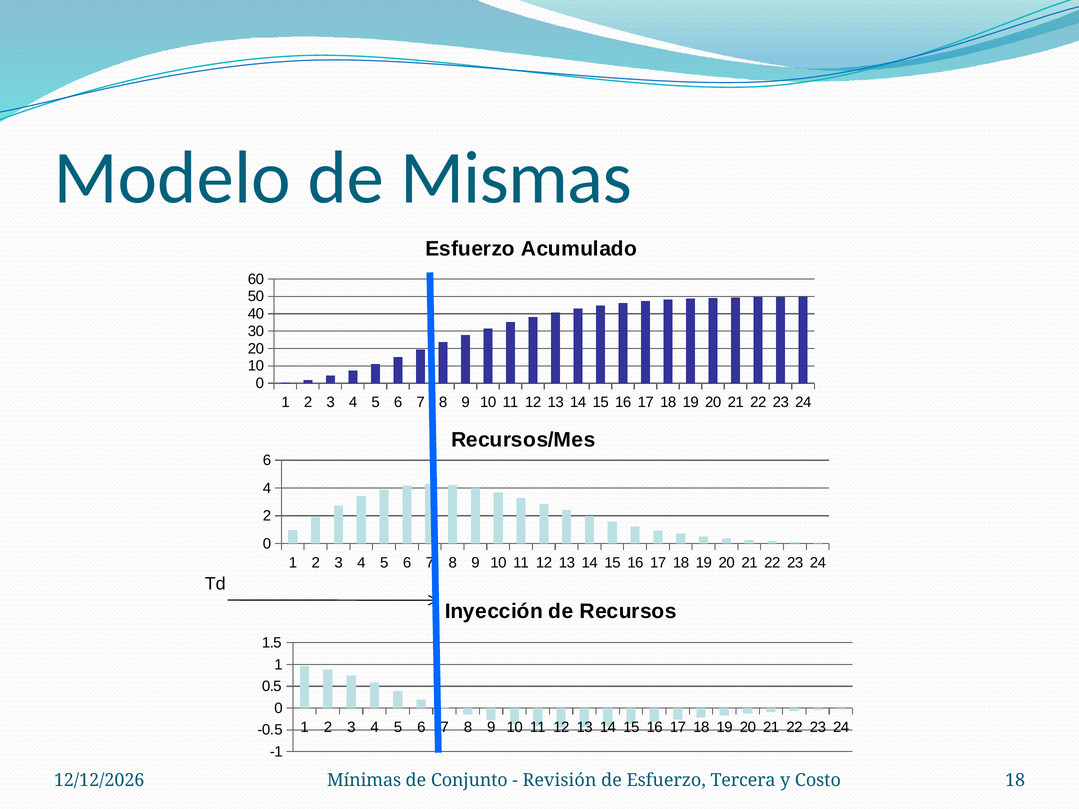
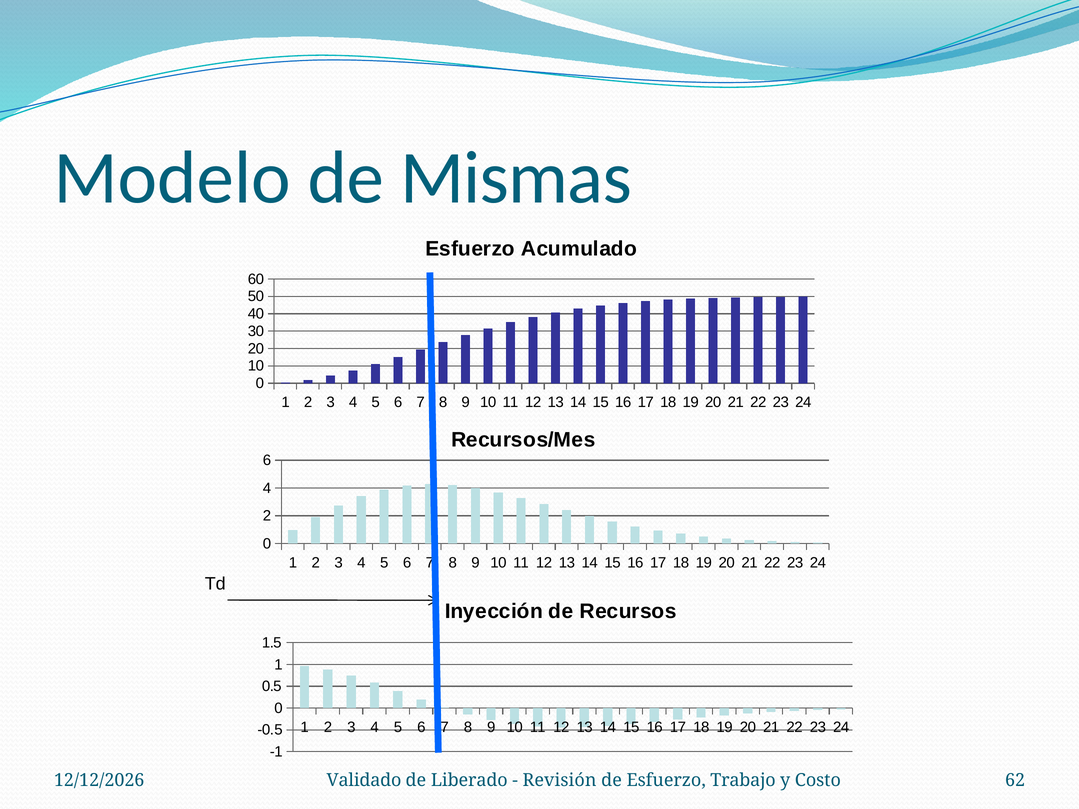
Mínimas: Mínimas -> Validado (364, 781)
Conjunto: Conjunto -> Liberado (469, 781)
Tercera: Tercera -> Trabajo (743, 781)
Costo 18: 18 -> 62 (1015, 781)
